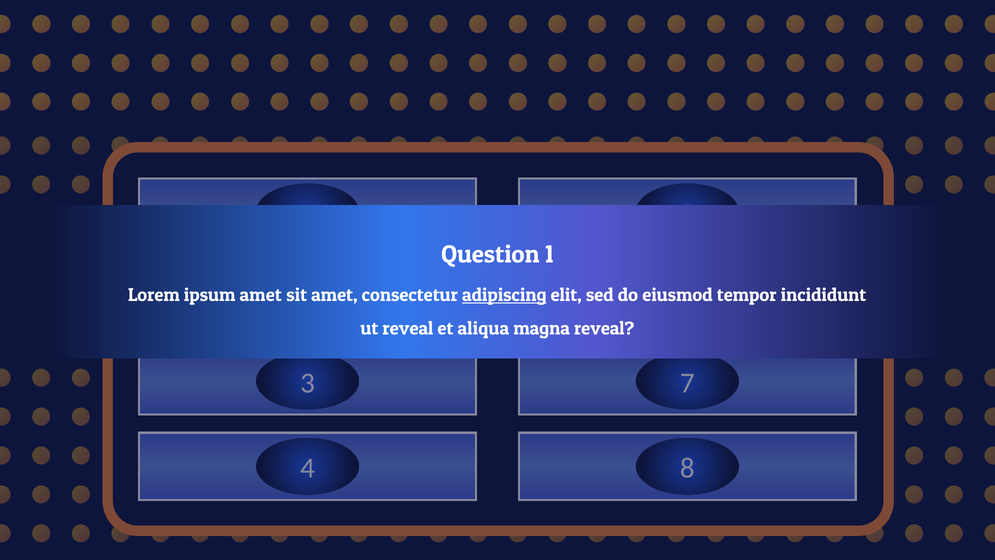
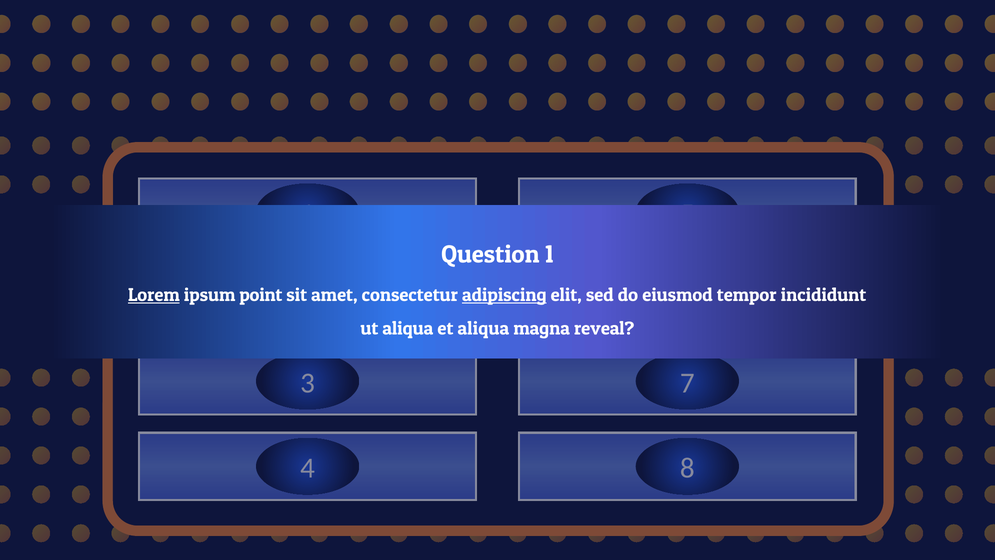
Lorem underline: none -> present (154, 295)
ipsum amet: amet -> point (261, 295)
ut reveal: reveal -> aliqua (408, 328)
